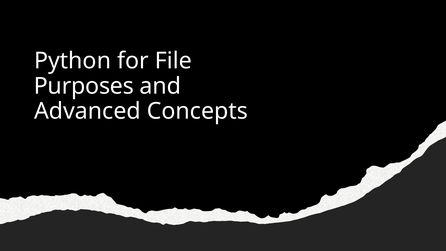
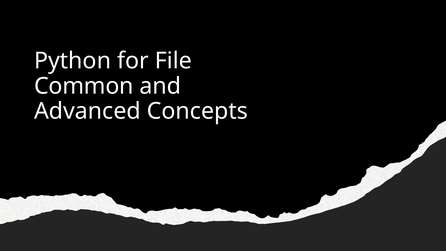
Purposes: Purposes -> Common (84, 86)
